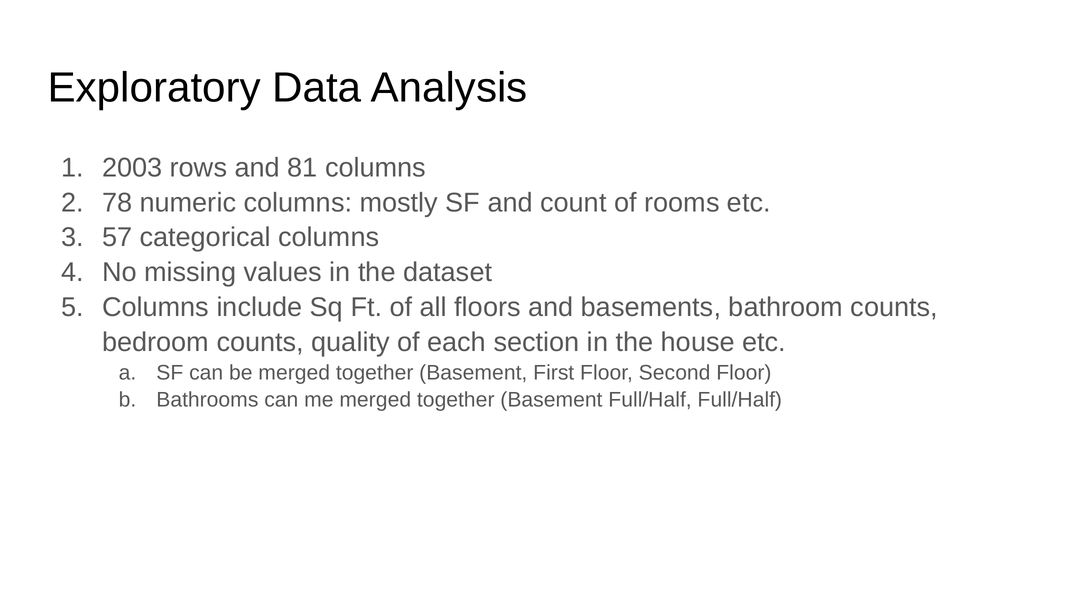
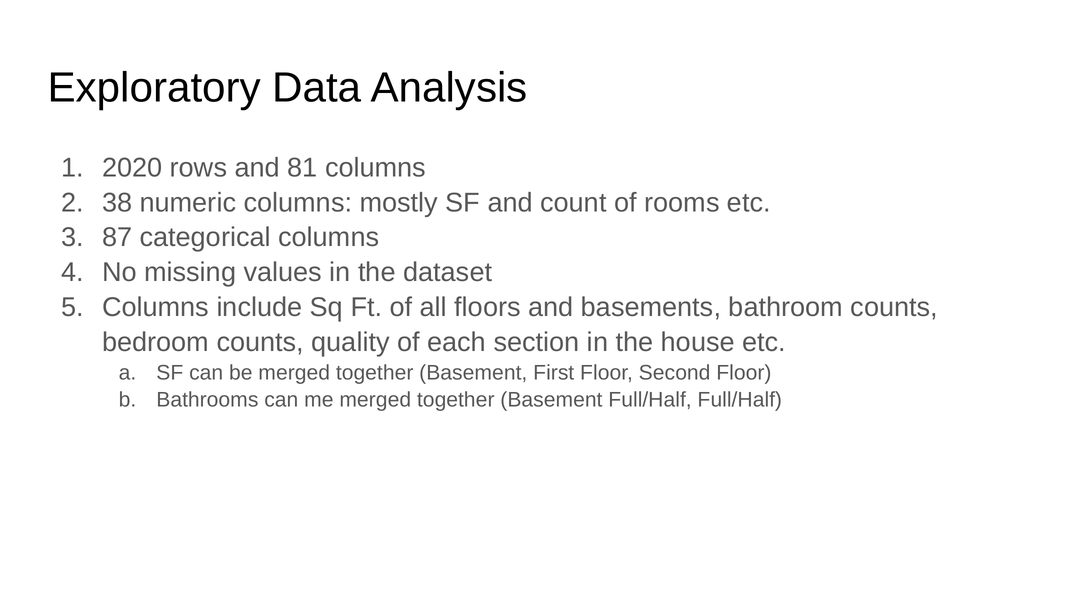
2003: 2003 -> 2020 (132, 168)
78: 78 -> 38 (117, 203)
57: 57 -> 87 (117, 238)
